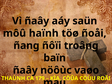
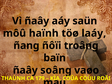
ñoåi: ñoåi -> laáy (94, 33)
nöôùc: nöôùc -> soâng (56, 70)
